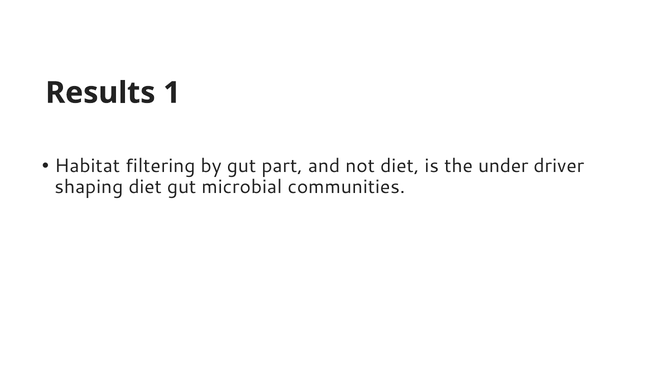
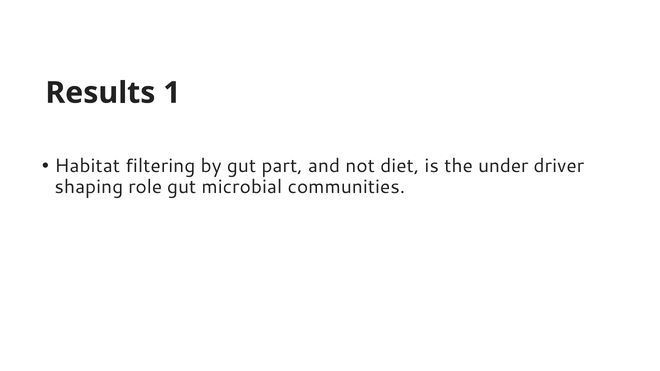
shaping diet: diet -> role (145, 187)
